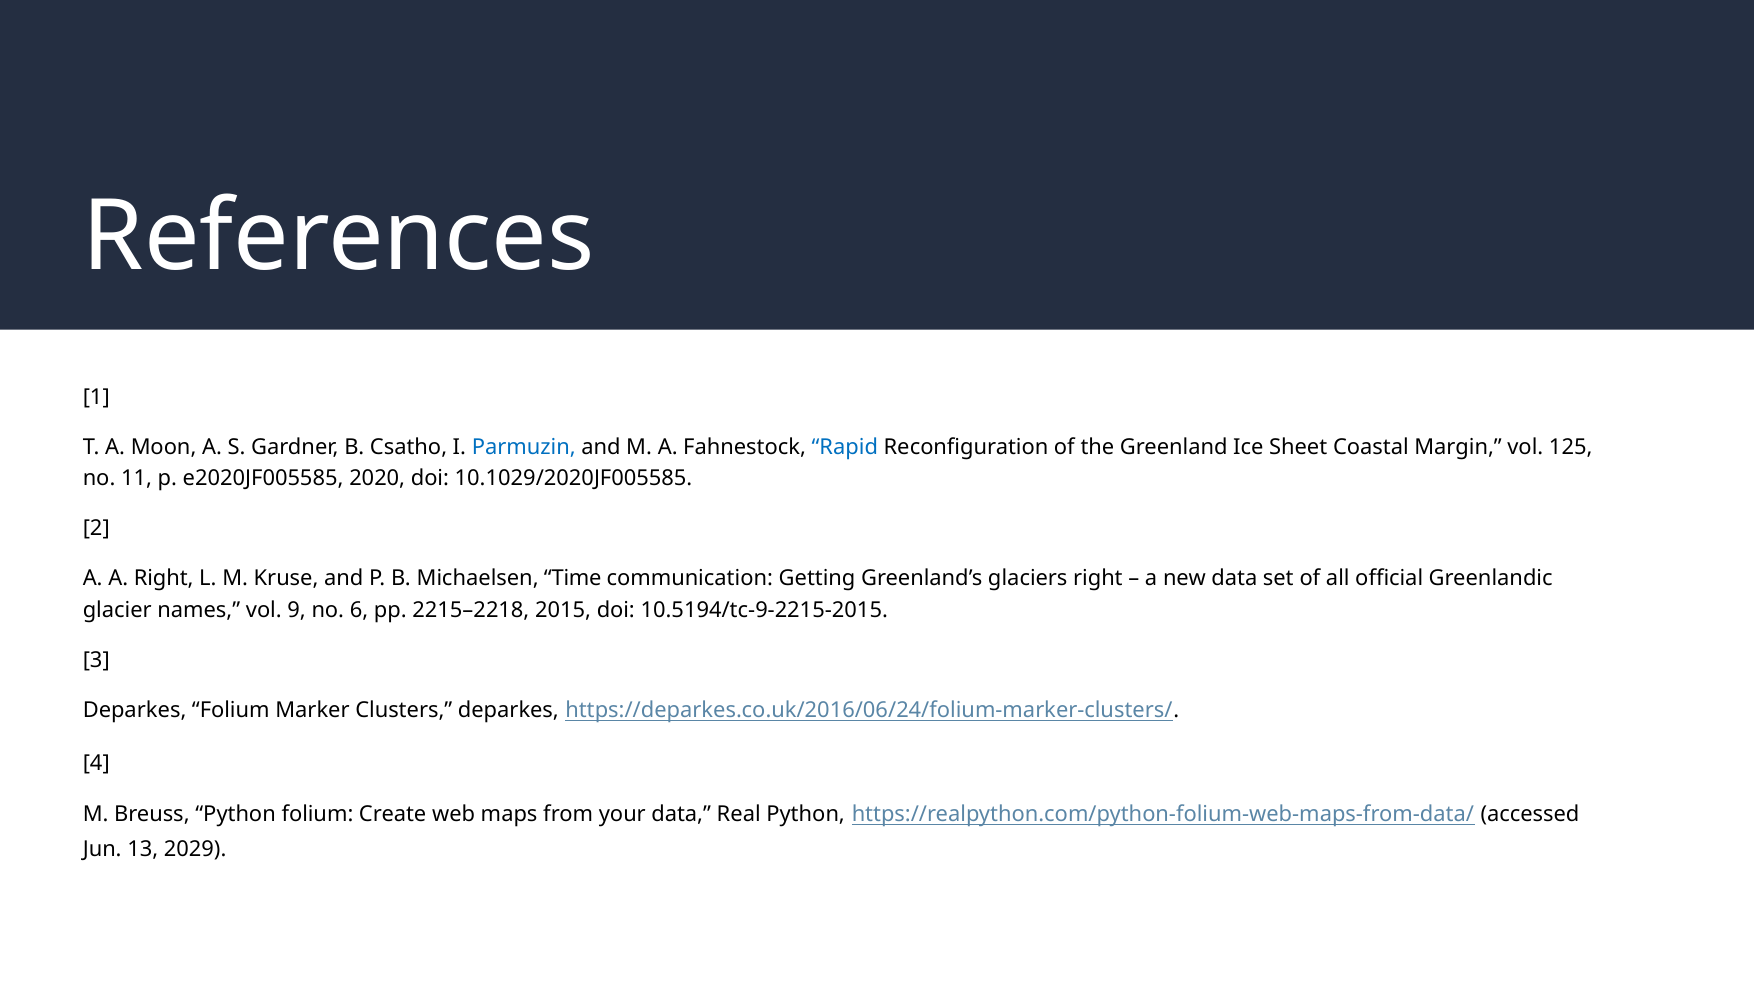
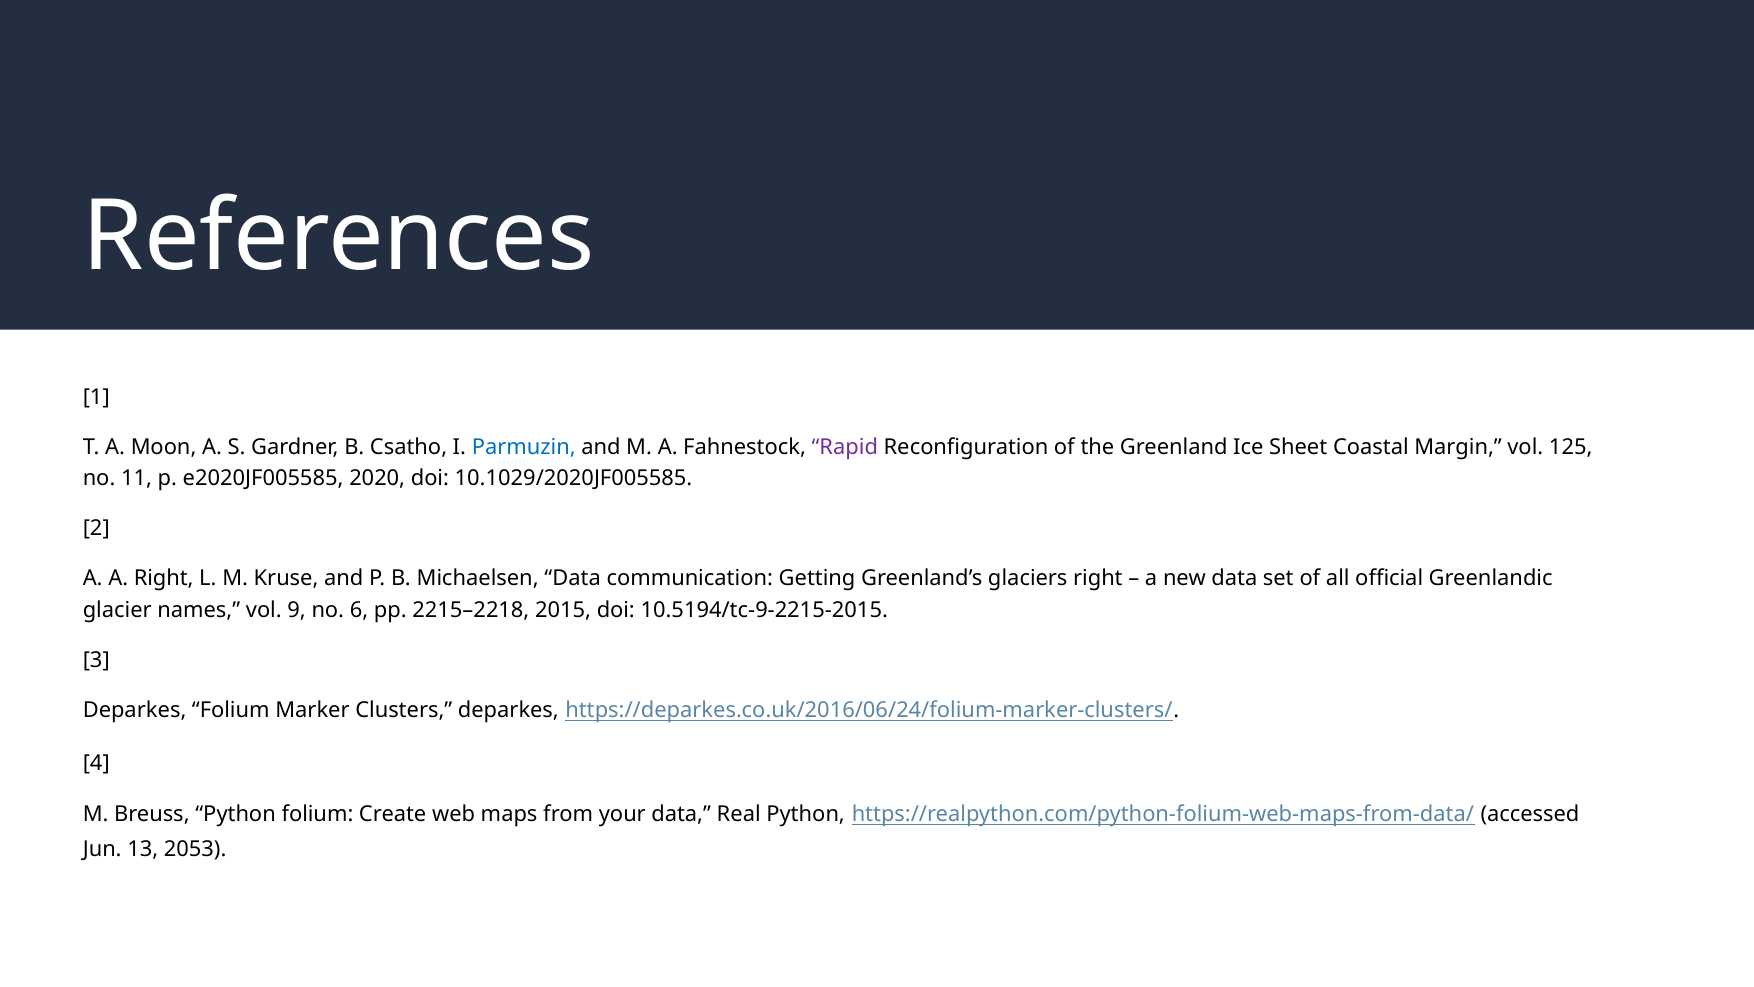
Rapid colour: blue -> purple (845, 447)
Michaelsen Time: Time -> Data (573, 578)
2029: 2029 -> 2053 (195, 849)
